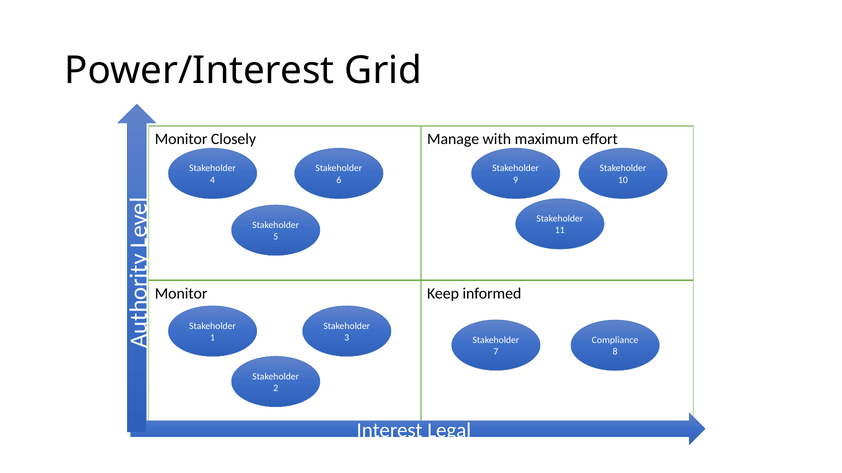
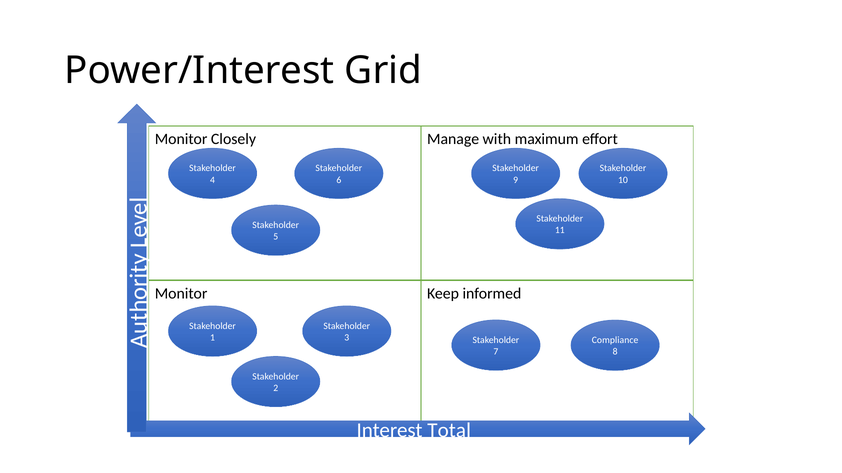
Legal: Legal -> Total (449, 431)
